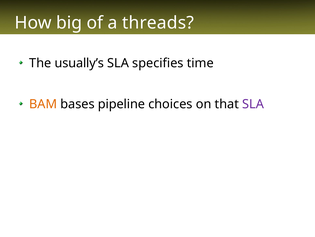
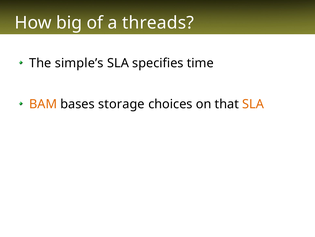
usually’s: usually’s -> simple’s (79, 63)
pipeline: pipeline -> storage (121, 104)
SLA colour: purple -> orange (253, 104)
